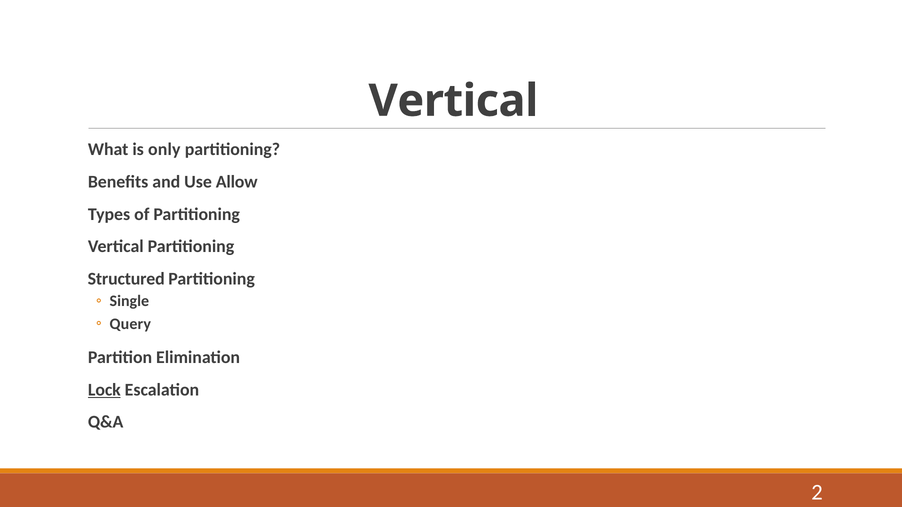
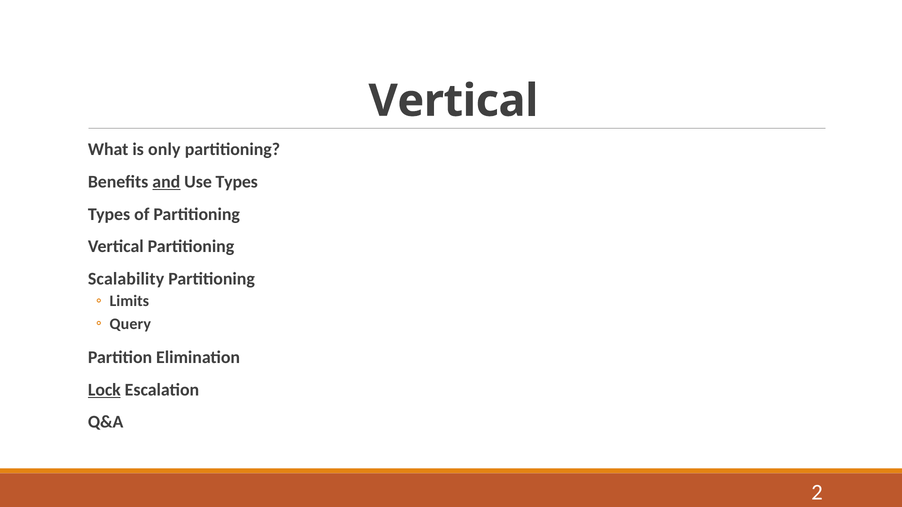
and underline: none -> present (166, 182)
Use Allow: Allow -> Types (237, 182)
Structured: Structured -> Scalability (126, 279)
Single: Single -> Limits (129, 301)
